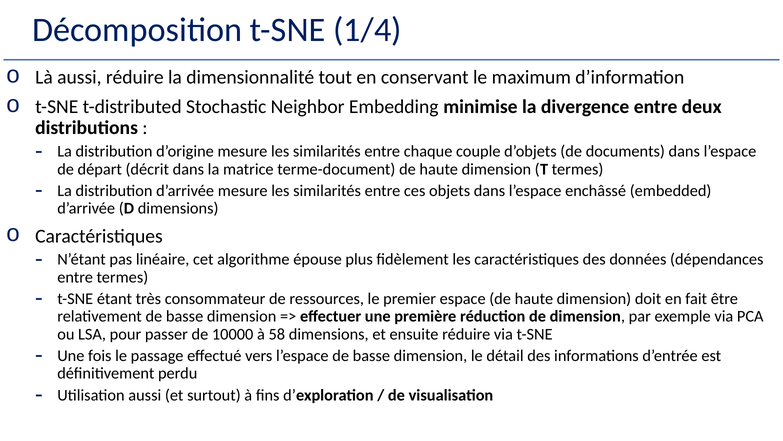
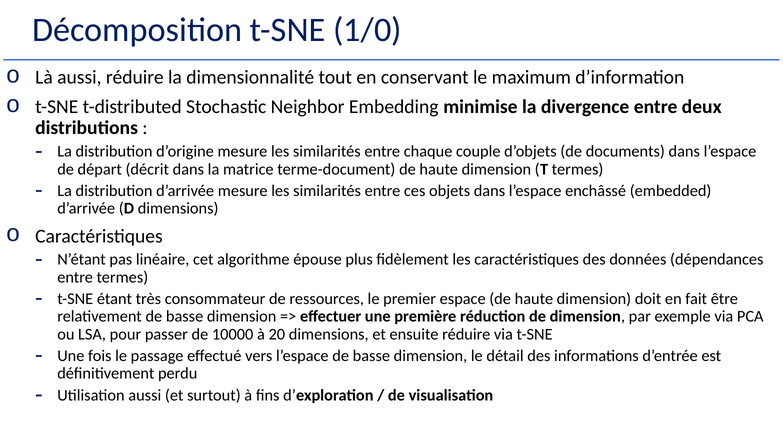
1/4: 1/4 -> 1/0 (367, 30)
58: 58 -> 20 (277, 334)
